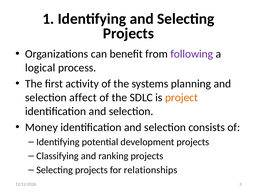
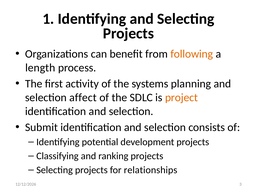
following colour: purple -> orange (192, 54)
logical: logical -> length (40, 68)
Money: Money -> Submit (41, 127)
